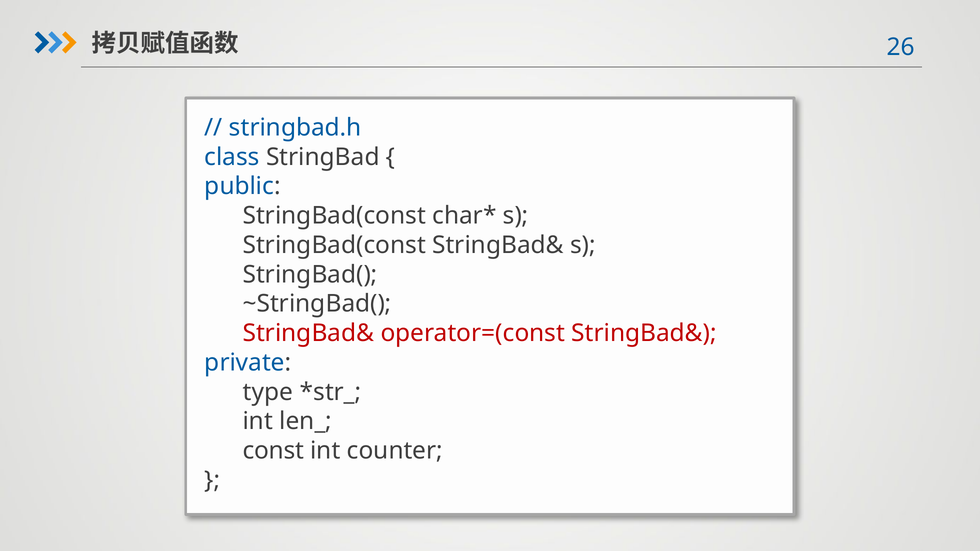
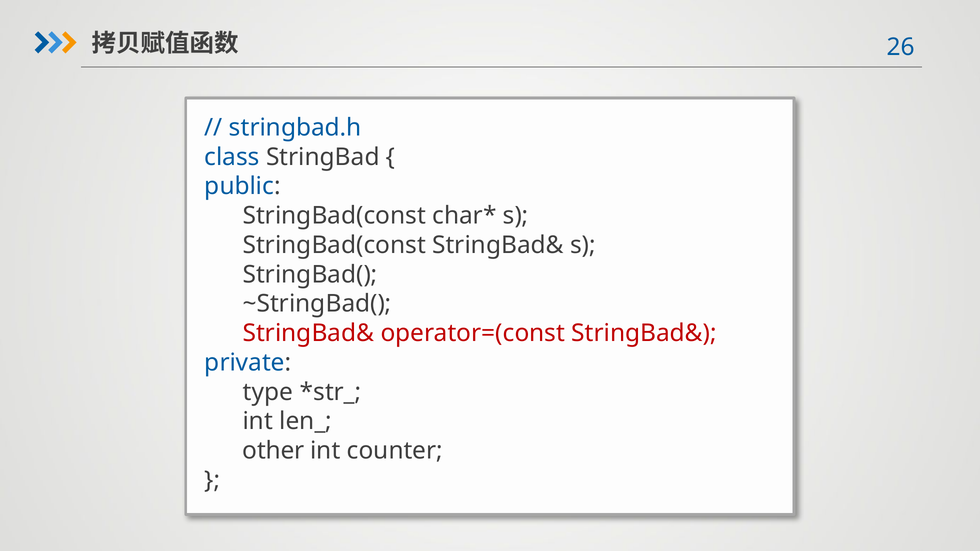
const: const -> other (273, 451)
